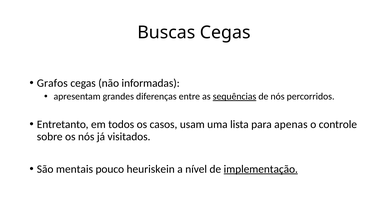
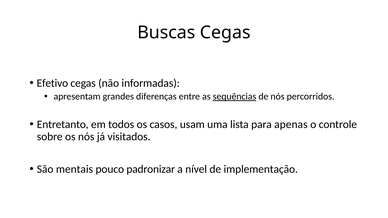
Grafos: Grafos -> Efetivo (52, 83)
heuriskein: heuriskein -> padronizar (151, 169)
implementação underline: present -> none (261, 169)
